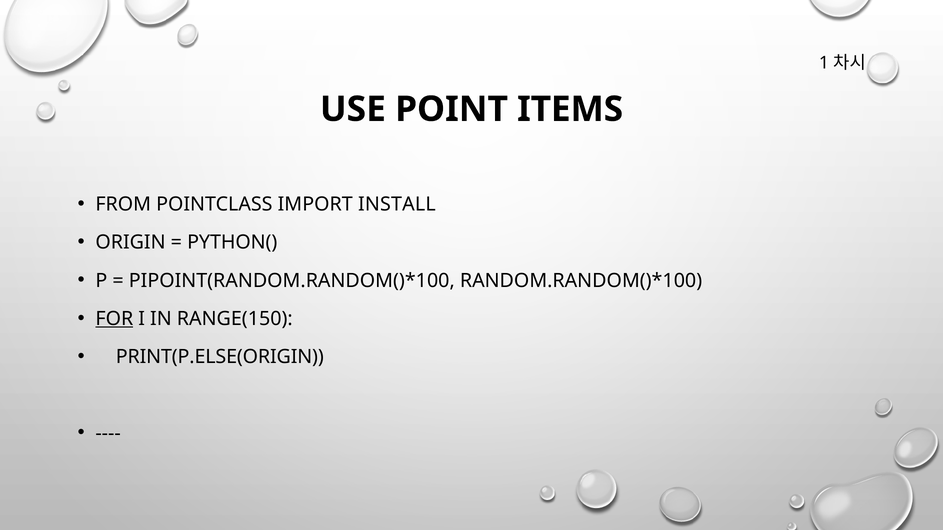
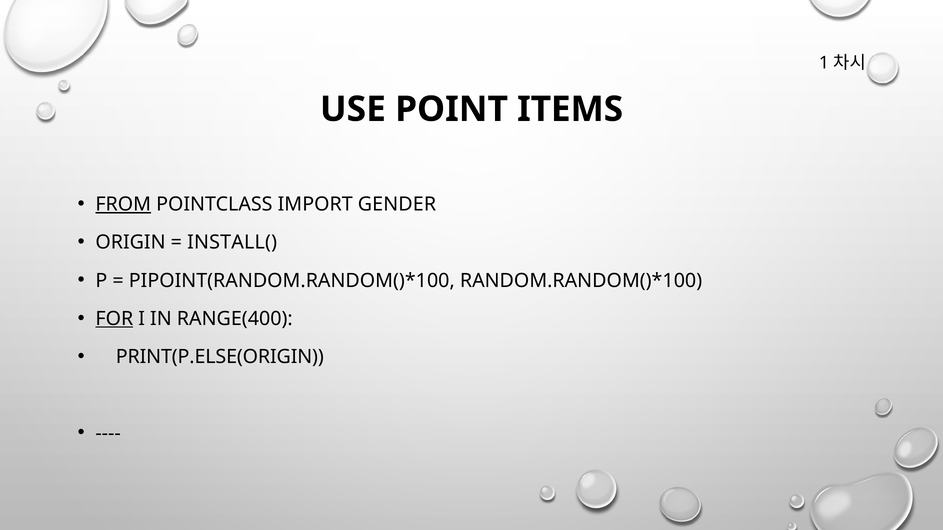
FROM underline: none -> present (123, 205)
INSTALL: INSTALL -> GENDER (397, 205)
PYTHON(: PYTHON( -> INSTALL( (232, 243)
RANGE(150: RANGE(150 -> RANGE(400 (235, 319)
